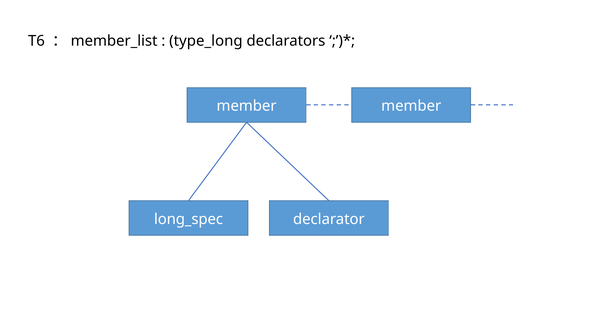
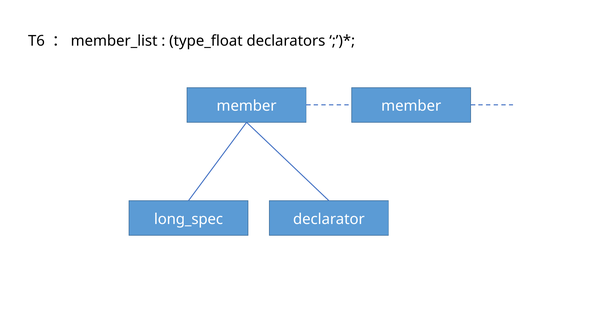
type_long: type_long -> type_float (206, 41)
